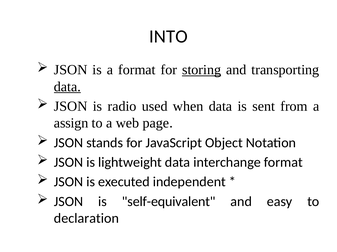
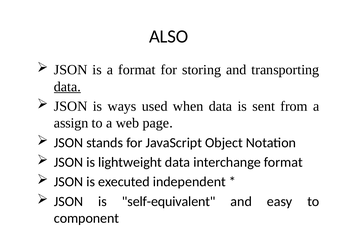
INTO: INTO -> ALSO (169, 37)
storing underline: present -> none (202, 70)
radio: radio -> ways (122, 107)
declaration: declaration -> component (86, 219)
